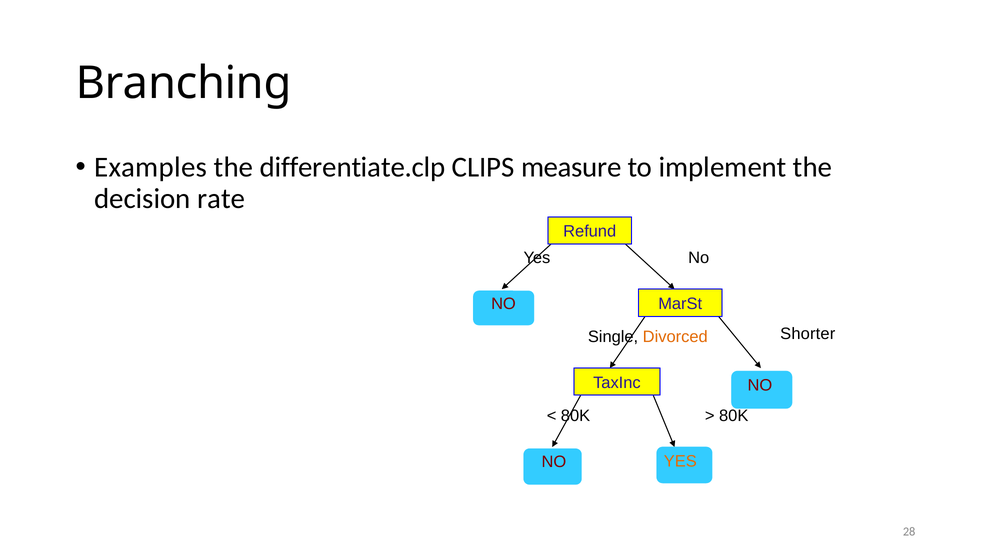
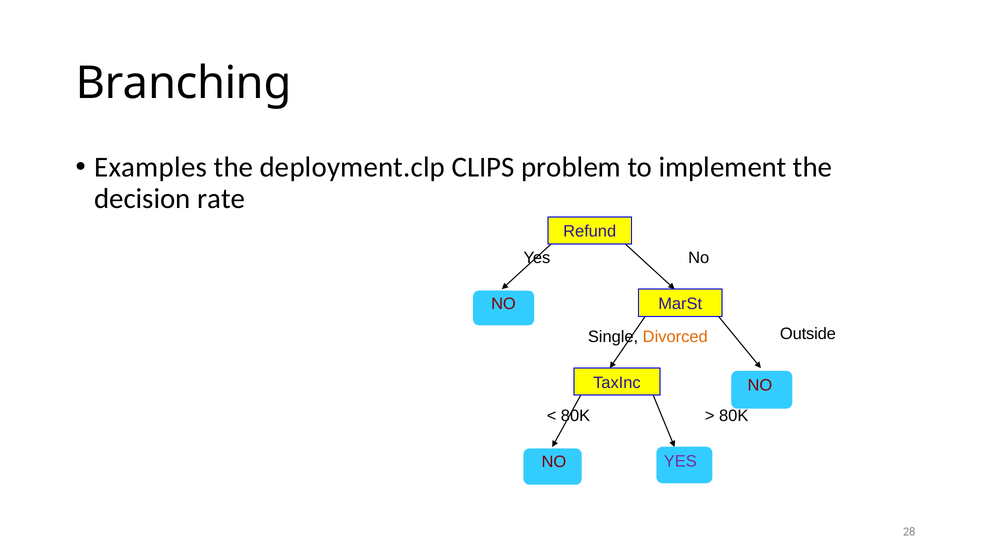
differentiate.clp: differentiate.clp -> deployment.clp (352, 168)
measure: measure -> problem (571, 168)
Shorter: Shorter -> Outside (808, 334)
YES colour: orange -> purple (680, 462)
